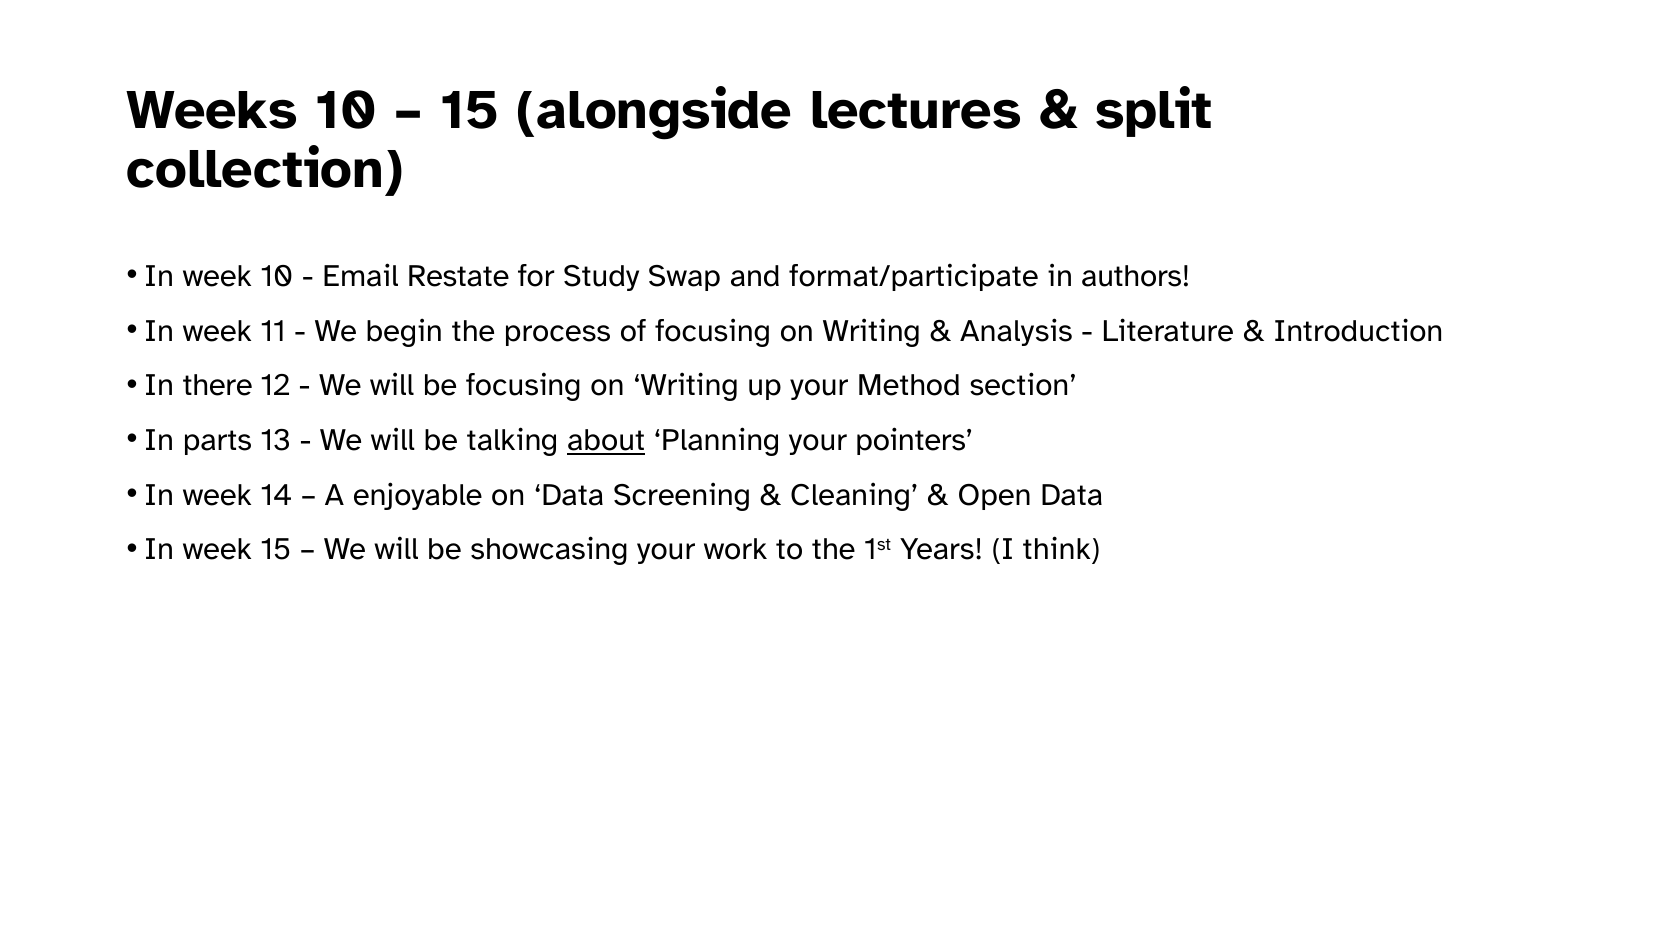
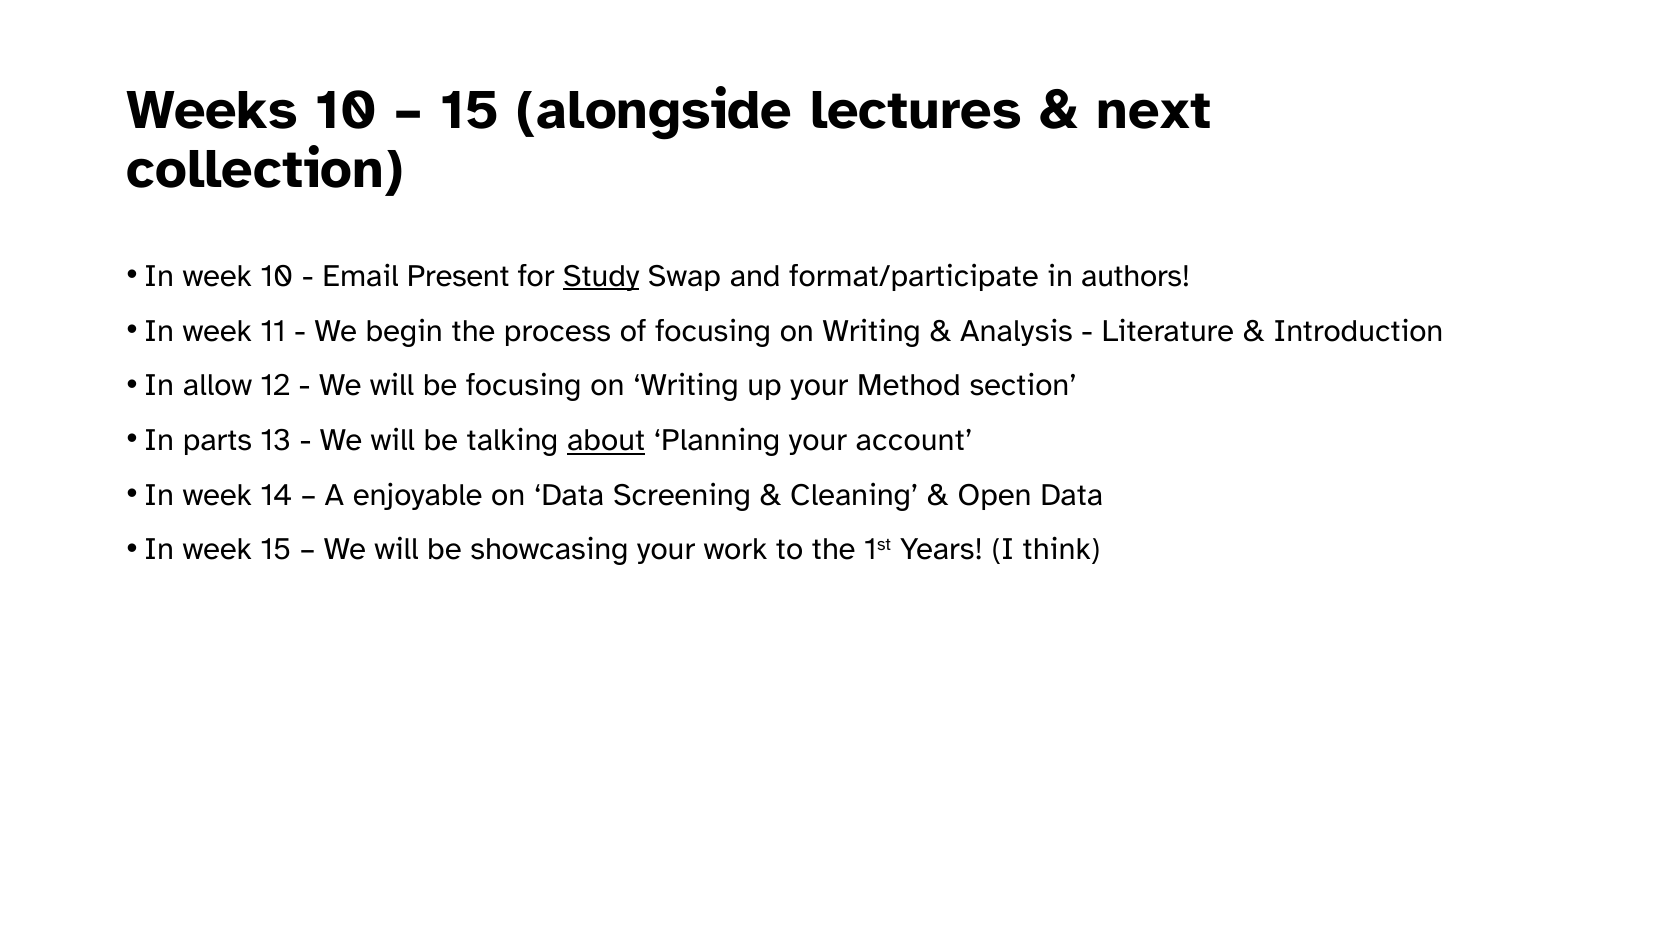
split: split -> next (1154, 110)
Restate: Restate -> Present (458, 276)
Study underline: none -> present (601, 276)
there: there -> allow (217, 385)
pointers: pointers -> account (914, 440)
